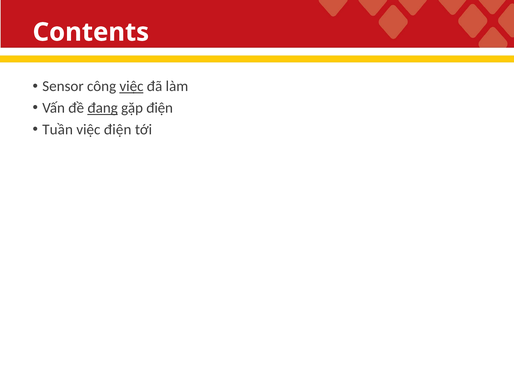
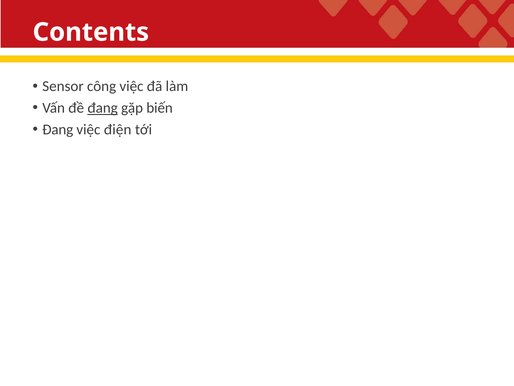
việc underline: present -> none (131, 86)
gặp điện: điện -> biến (160, 108)
Tuần: Tuần -> Đang (58, 129)
